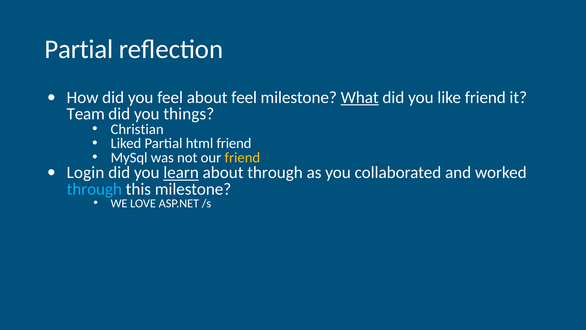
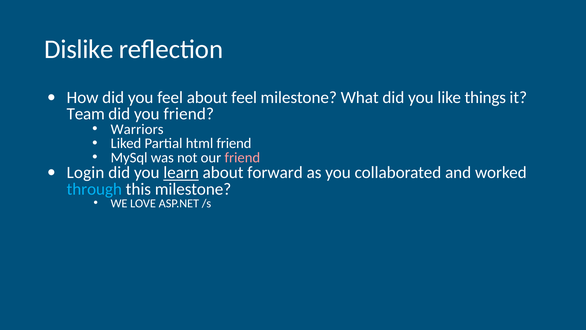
Partial: Partial -> Dislike (79, 49)
What underline: present -> none (360, 97)
like friend: friend -> things (485, 97)
you things: things -> friend (189, 114)
Christian: Christian -> Warriors (137, 129)
friend colour: yellow -> pink (242, 157)
about through: through -> forward (275, 172)
